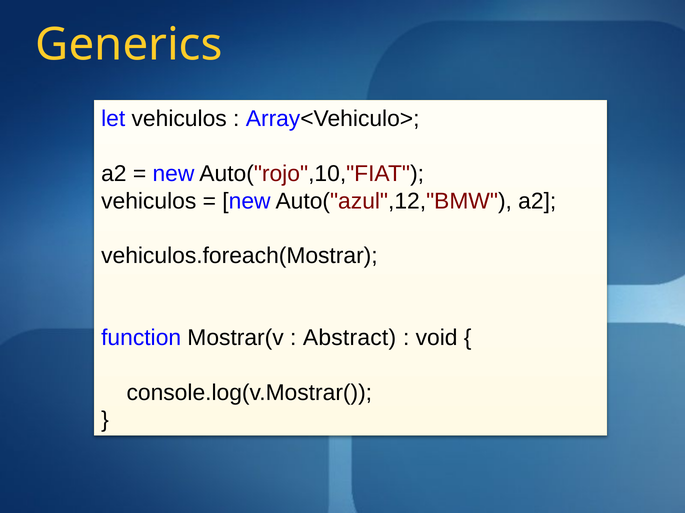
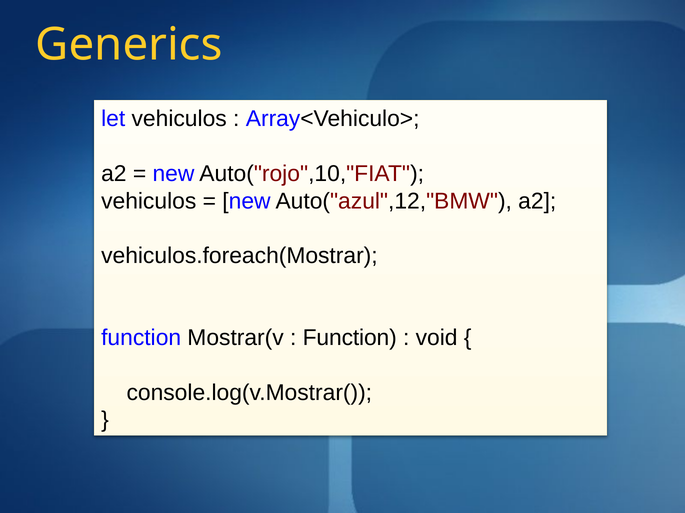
Abstract: Abstract -> Function (350, 338)
